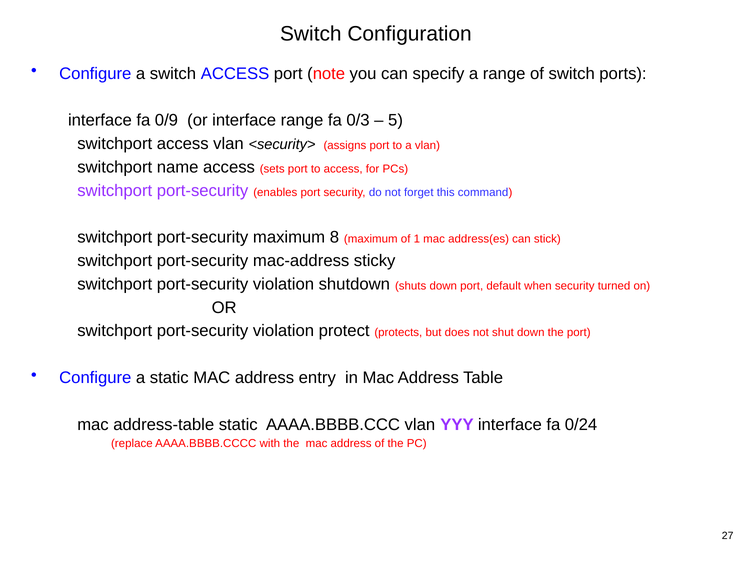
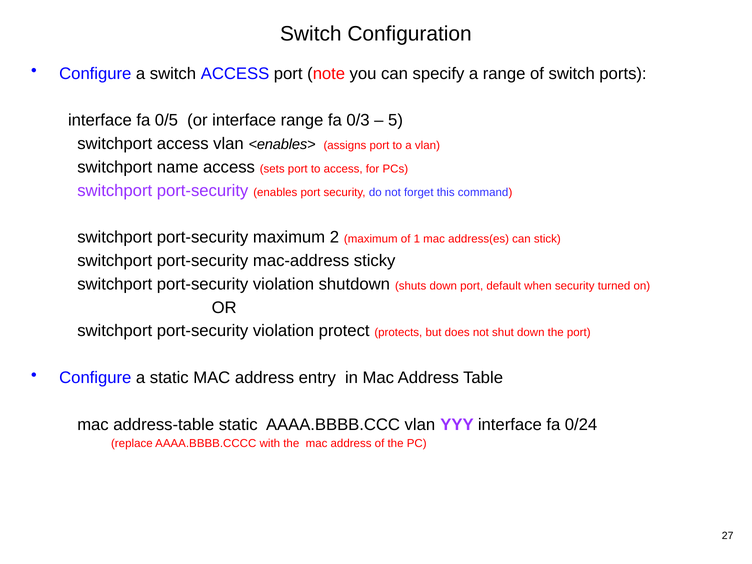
0/9: 0/9 -> 0/5 (166, 120)
<security>: <security> -> <enables> (282, 145)
8: 8 -> 2 (334, 237)
